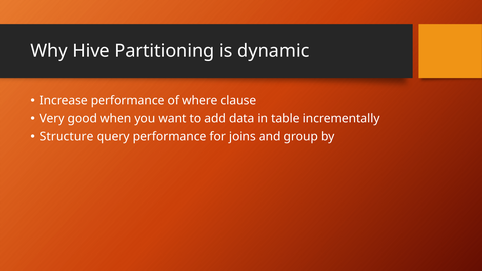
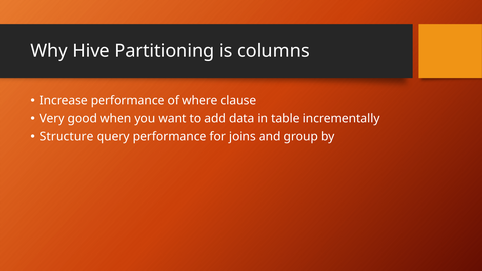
dynamic: dynamic -> columns (273, 51)
